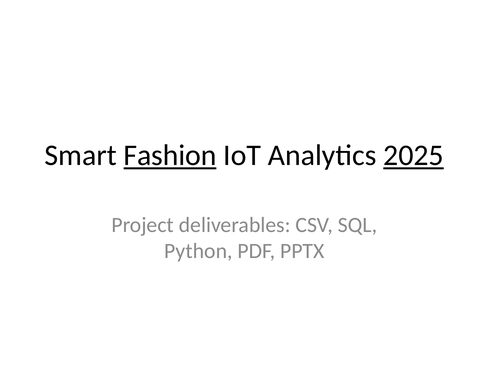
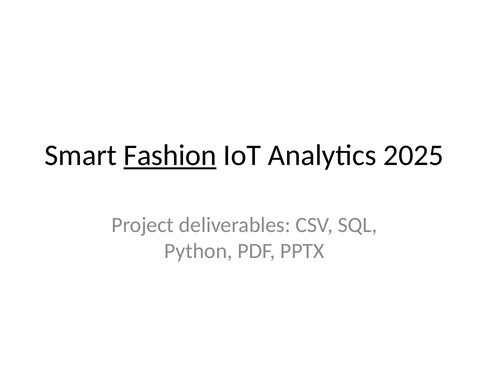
2025 underline: present -> none (413, 155)
